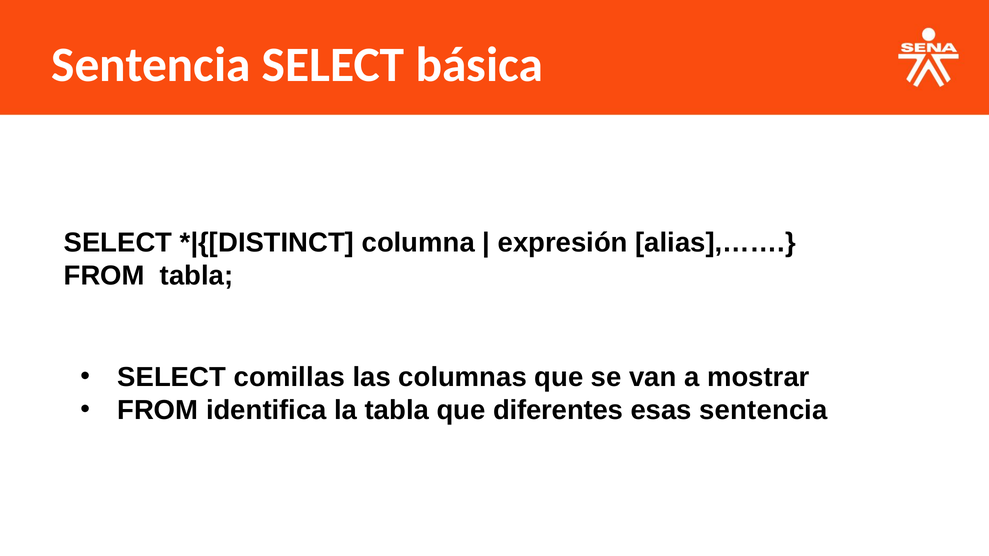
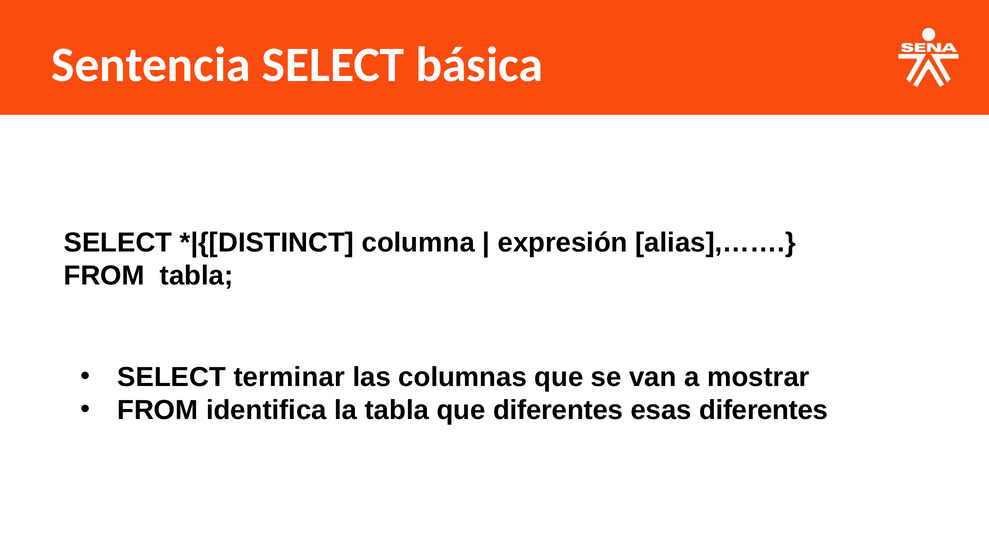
comillas: comillas -> terminar (289, 377)
esas sentencia: sentencia -> diferentes (764, 410)
